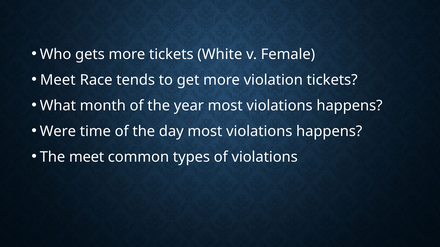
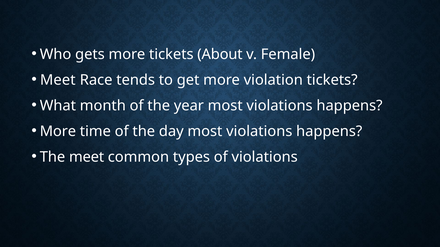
White: White -> About (220, 54)
Were: Were -> More (58, 131)
